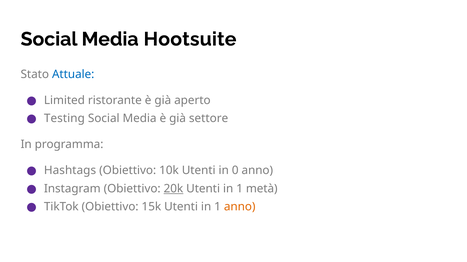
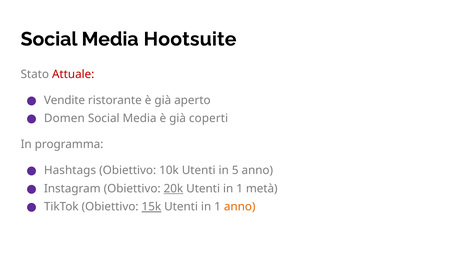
Attuale colour: blue -> red (73, 74)
Limited: Limited -> Vendite (64, 101)
Testing: Testing -> Domen (64, 119)
settore: settore -> coperti (209, 119)
0: 0 -> 5 (235, 171)
15k underline: none -> present (151, 207)
